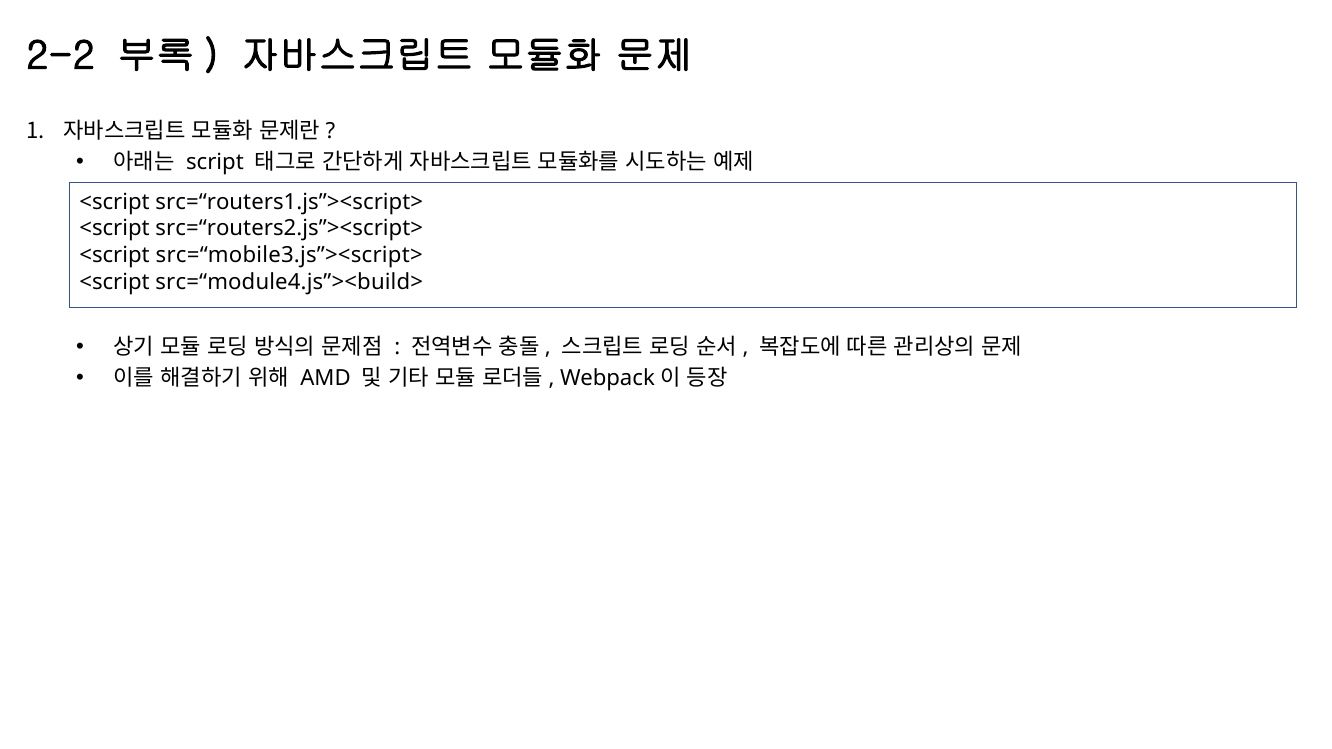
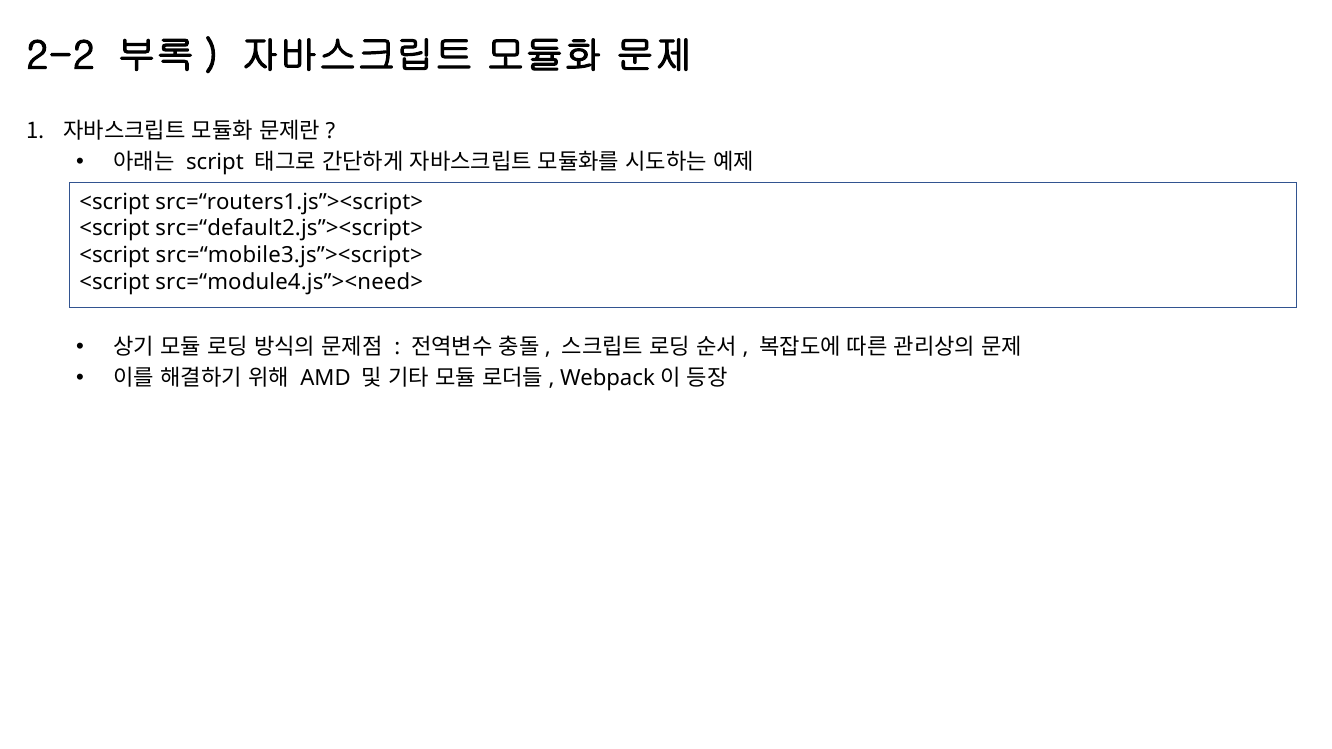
src=“routers2.js”><script>: src=“routers2.js”><script> -> src=“default2.js”><script> (289, 229)
src=“module4.js”><build>: src=“module4.js”><build> -> src=“module4.js”><need> (289, 282)
